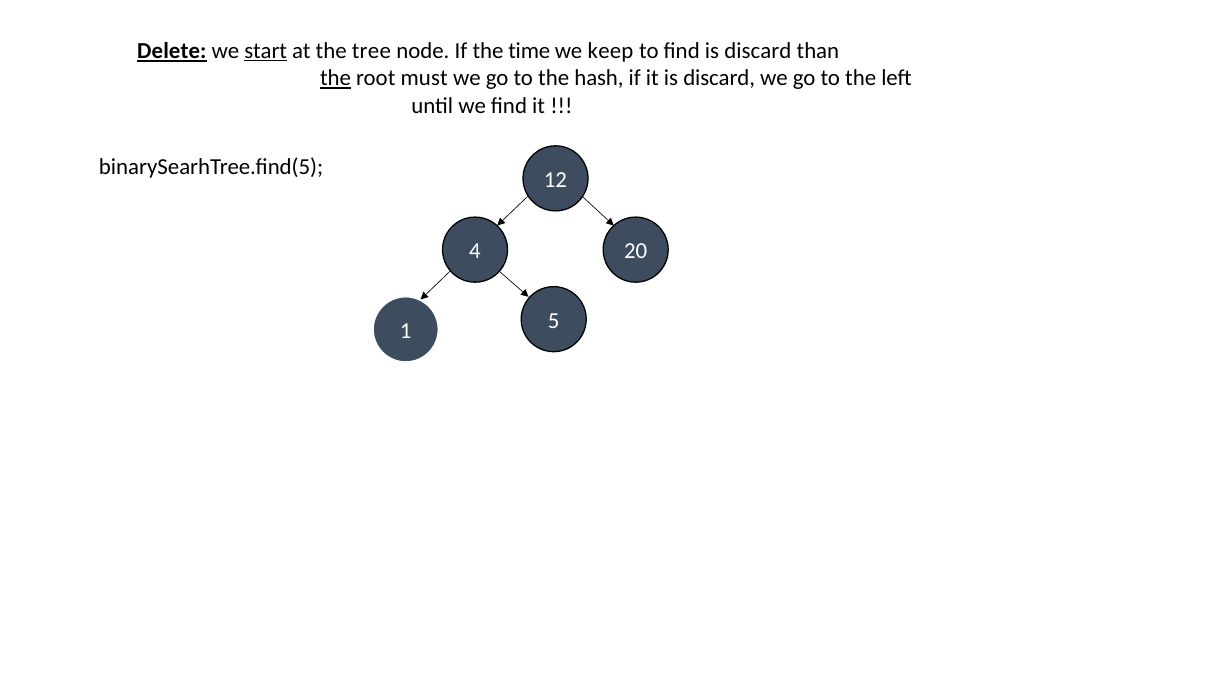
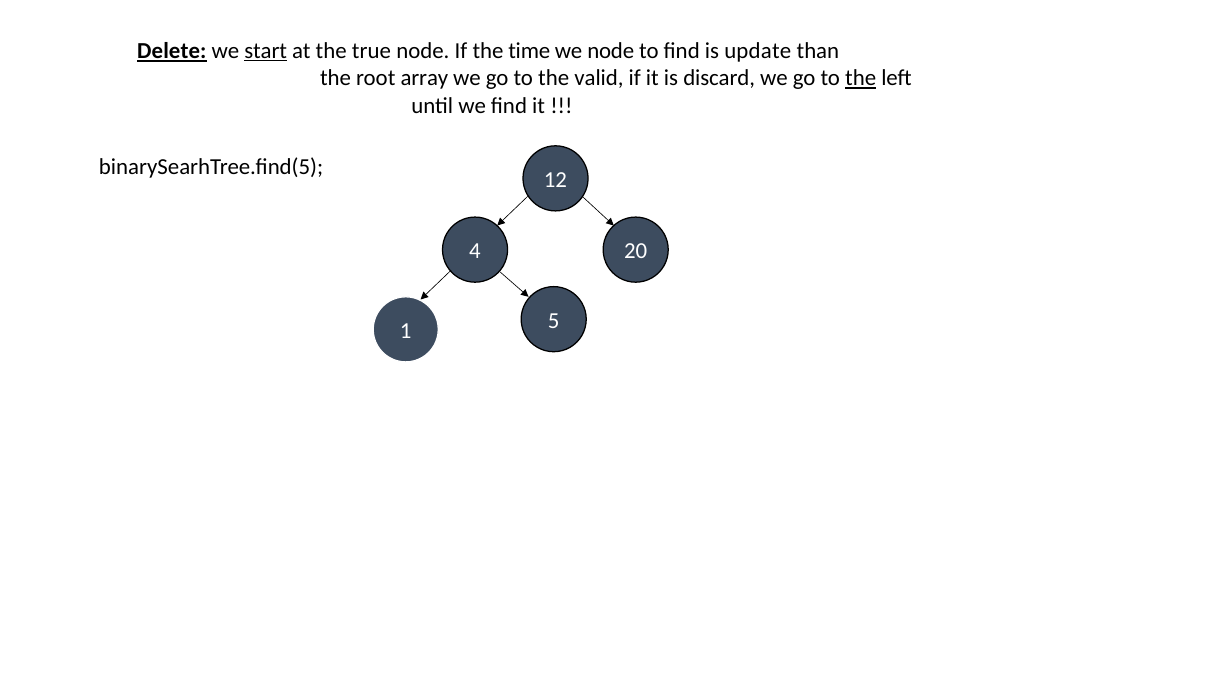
tree: tree -> true (371, 51)
we keep: keep -> node (611, 51)
find is discard: discard -> update (758, 51)
the underline: present -> none (336, 78)
must: must -> array (424, 78)
hash: hash -> valid (599, 78)
the underline: none -> present (861, 78)
